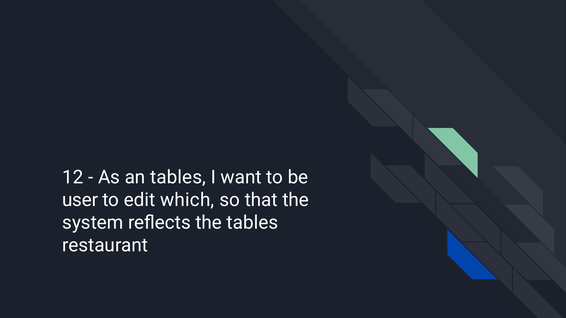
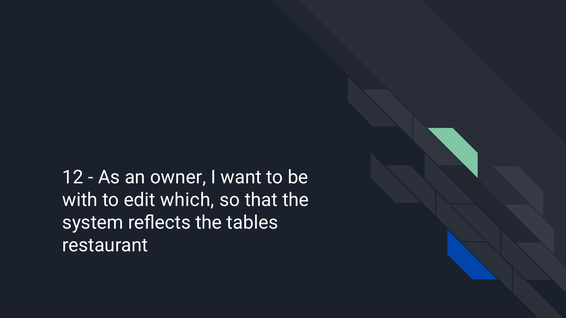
an tables: tables -> owner (178, 177)
user: user -> with (80, 200)
